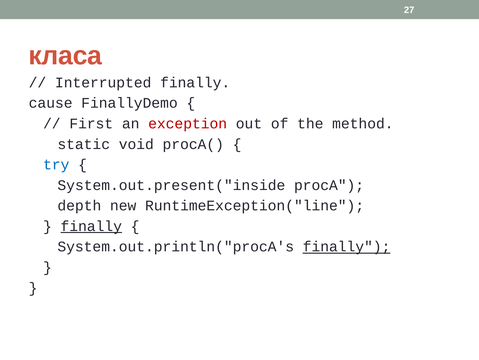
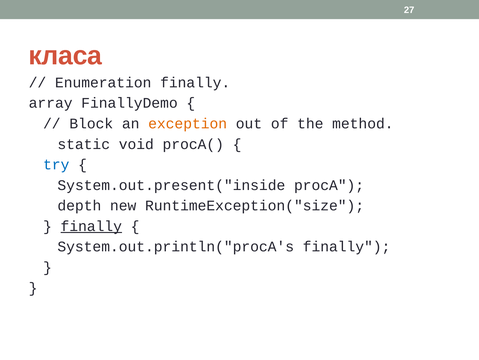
Interrupted: Interrupted -> Enumeration (103, 82)
cause: cause -> array (51, 103)
First: First -> Block (91, 123)
exception colour: red -> orange (188, 123)
RuntimeException("line: RuntimeException("line -> RuntimeException("size (255, 205)
finally underline: present -> none (347, 246)
